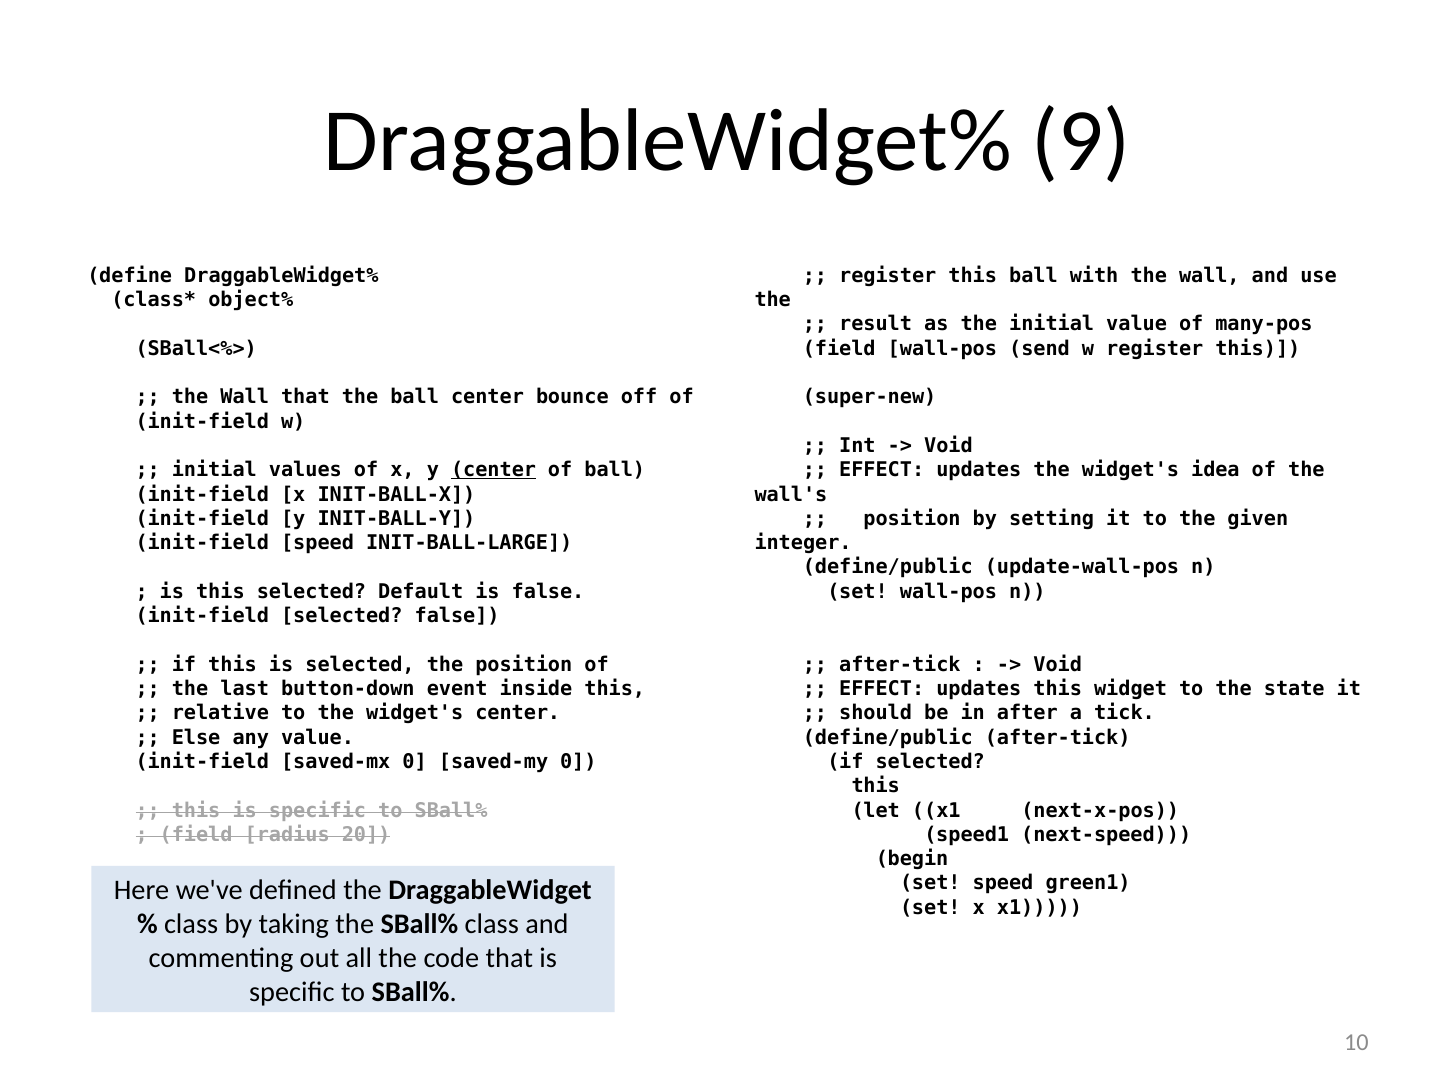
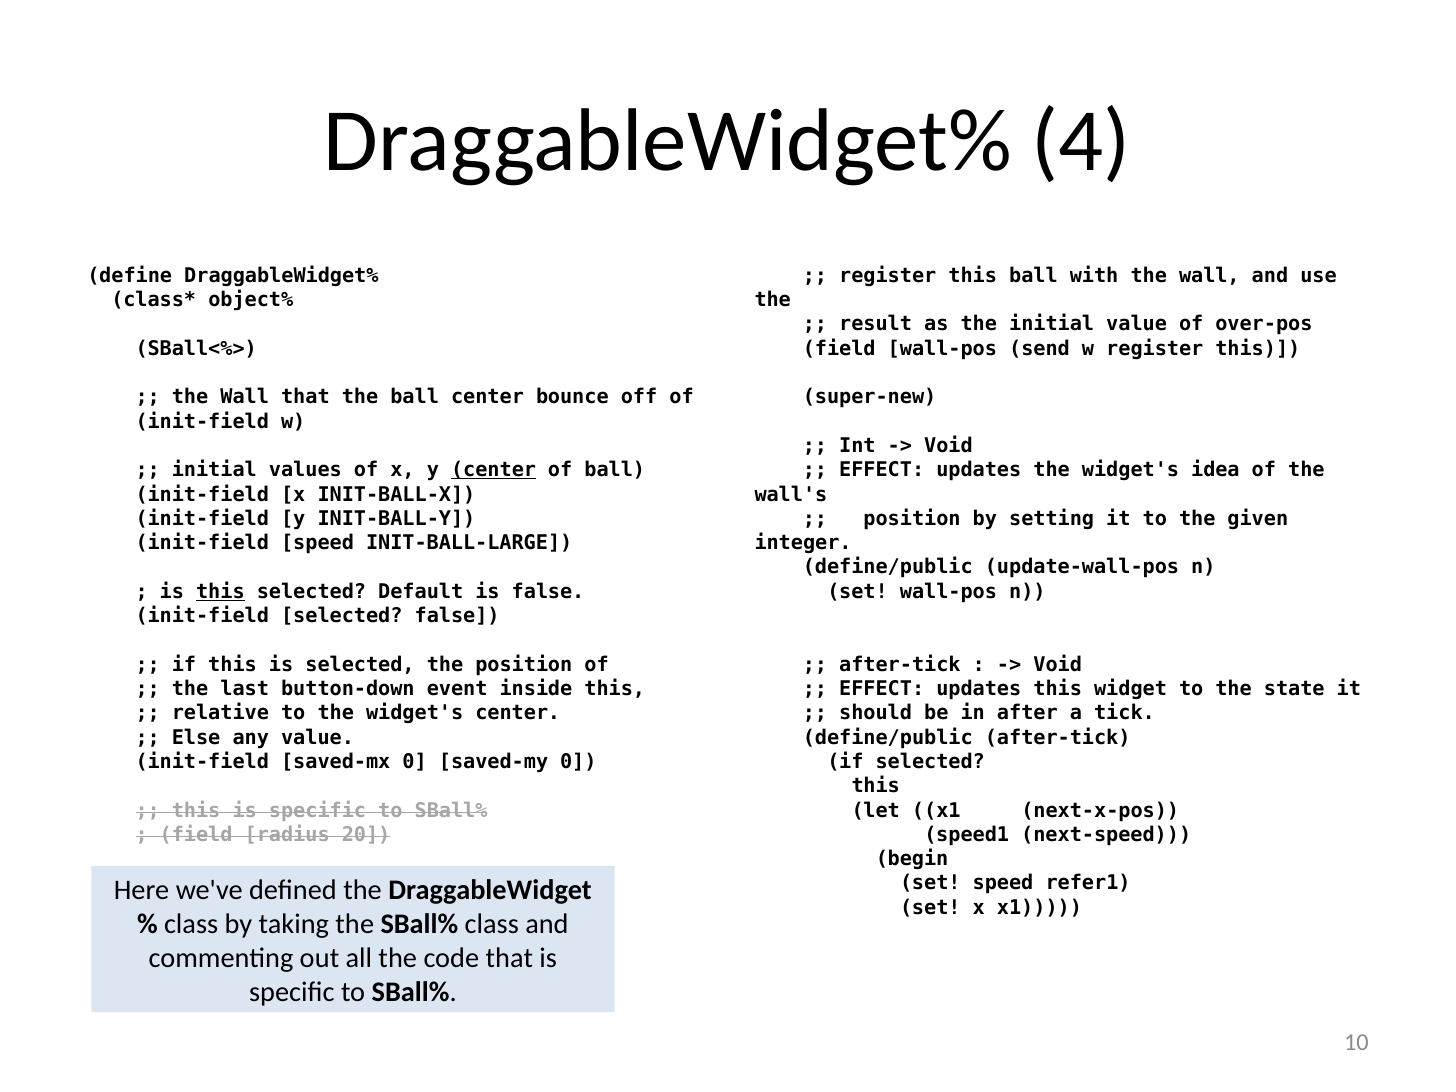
9: 9 -> 4 (1081, 141)
many-pos: many-pos -> over-pos (1264, 324)
this underline: none -> present (220, 592)
green1: green1 -> refer1 (1088, 883)
